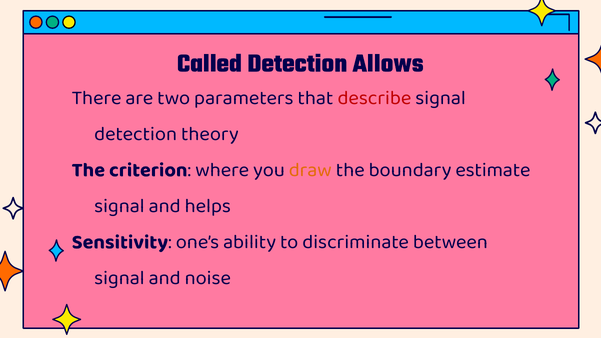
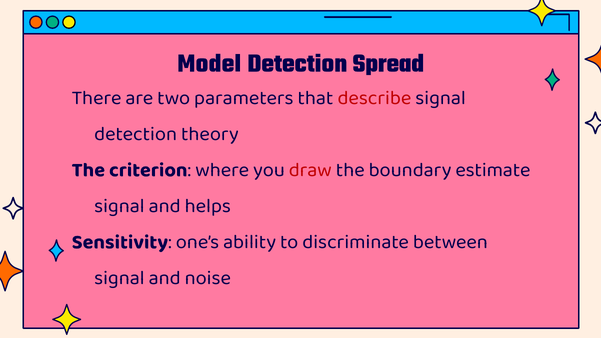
Called: Called -> Model (209, 63)
Allows: Allows -> Spread (388, 63)
draw colour: orange -> red (310, 170)
